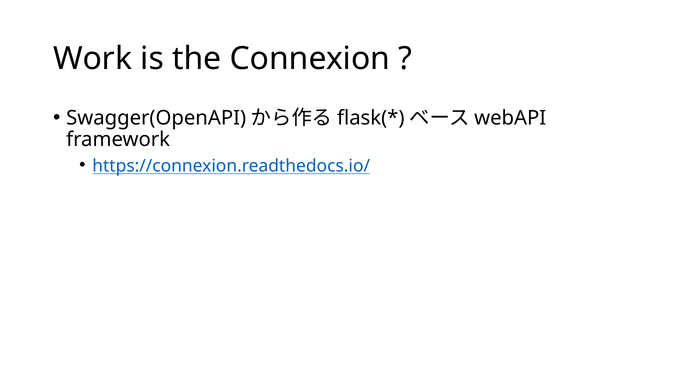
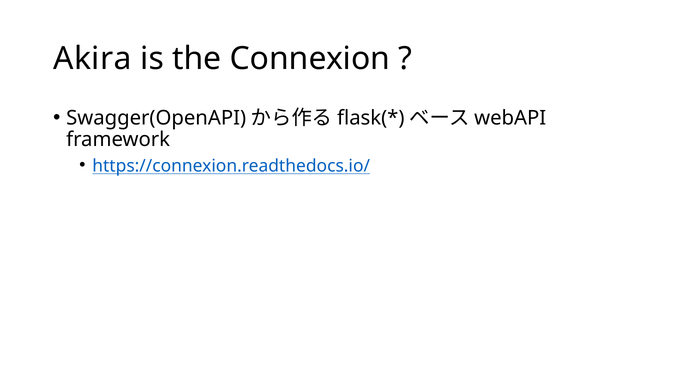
Work: Work -> Akira (92, 59)
